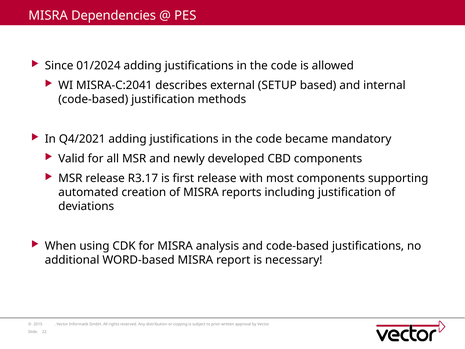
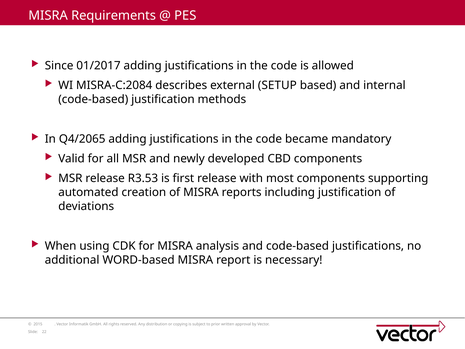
Dependencies: Dependencies -> Requirements (114, 16)
01/2024: 01/2024 -> 01/2017 (99, 66)
MISRA-C:2041: MISRA-C:2041 -> MISRA-C:2084 (114, 85)
Q4/2021: Q4/2021 -> Q4/2065 (82, 139)
R3.17: R3.17 -> R3.53 (143, 178)
